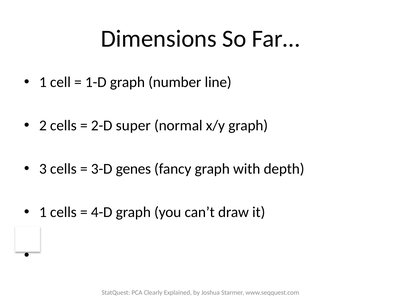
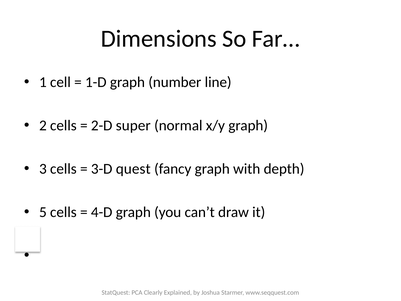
genes: genes -> quest (133, 169)
1: 1 -> 5 (43, 212)
